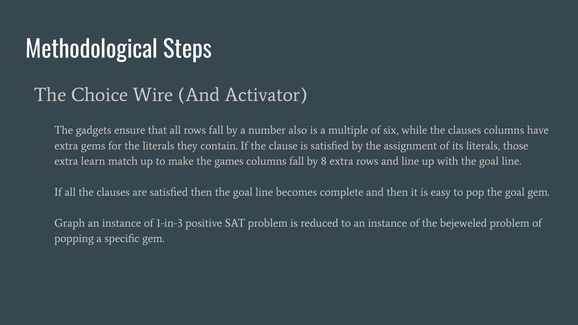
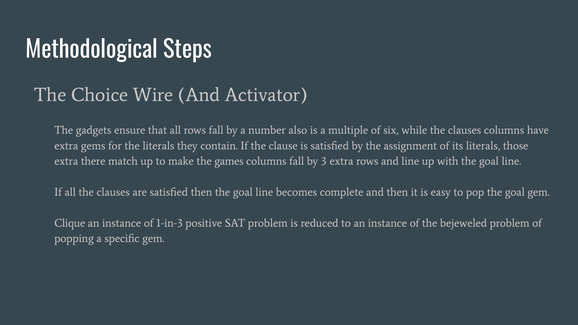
learn: learn -> there (93, 161)
8: 8 -> 3 (324, 161)
Graph: Graph -> Clique (70, 223)
